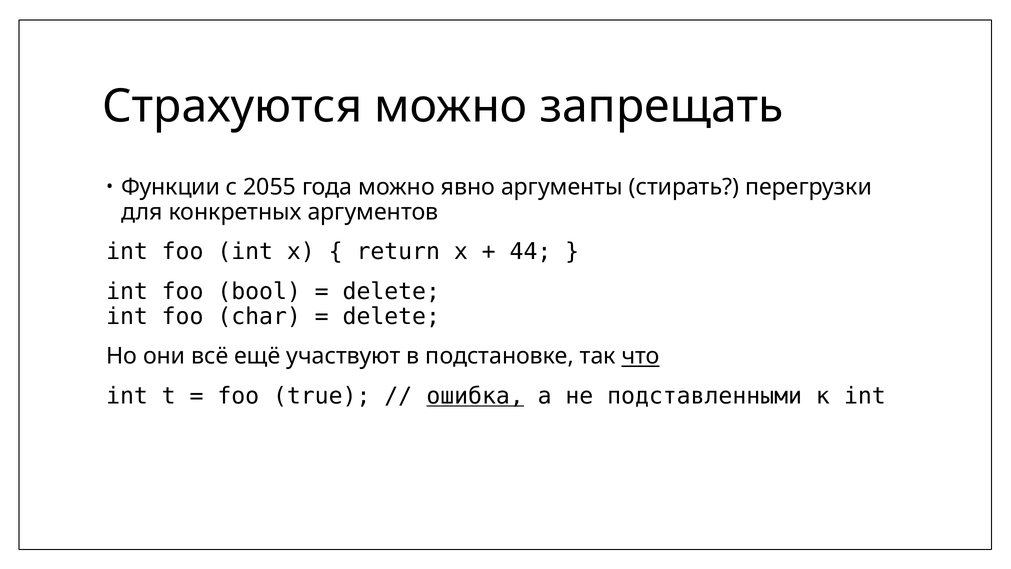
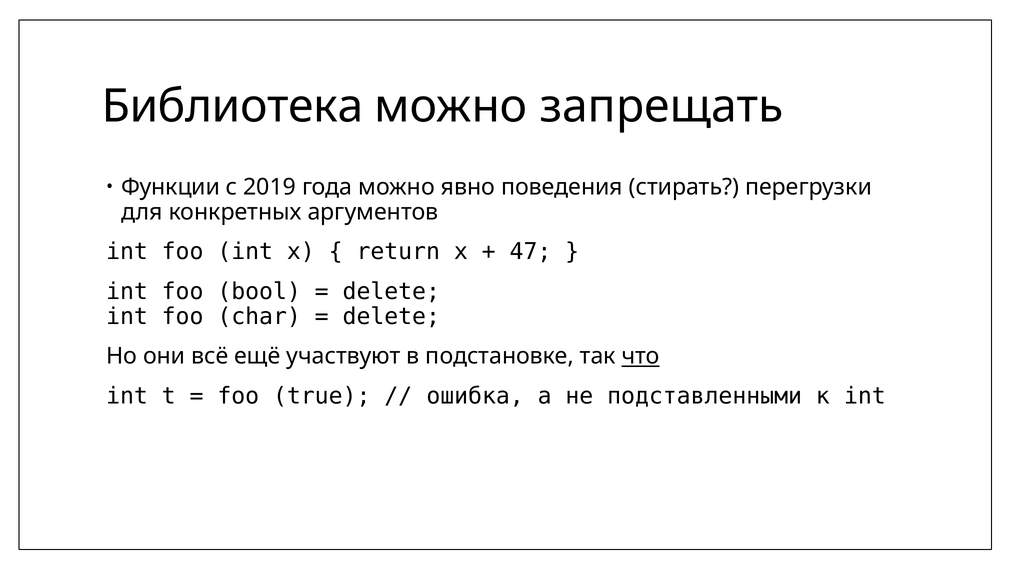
Страхуются: Страхуются -> Библиотека (233, 106)
2055: 2055 -> 2019 (270, 187)
аргументы: аргументы -> поведения (562, 187)
44: 44 -> 47 (530, 252)
ошибка underline: present -> none (475, 396)
